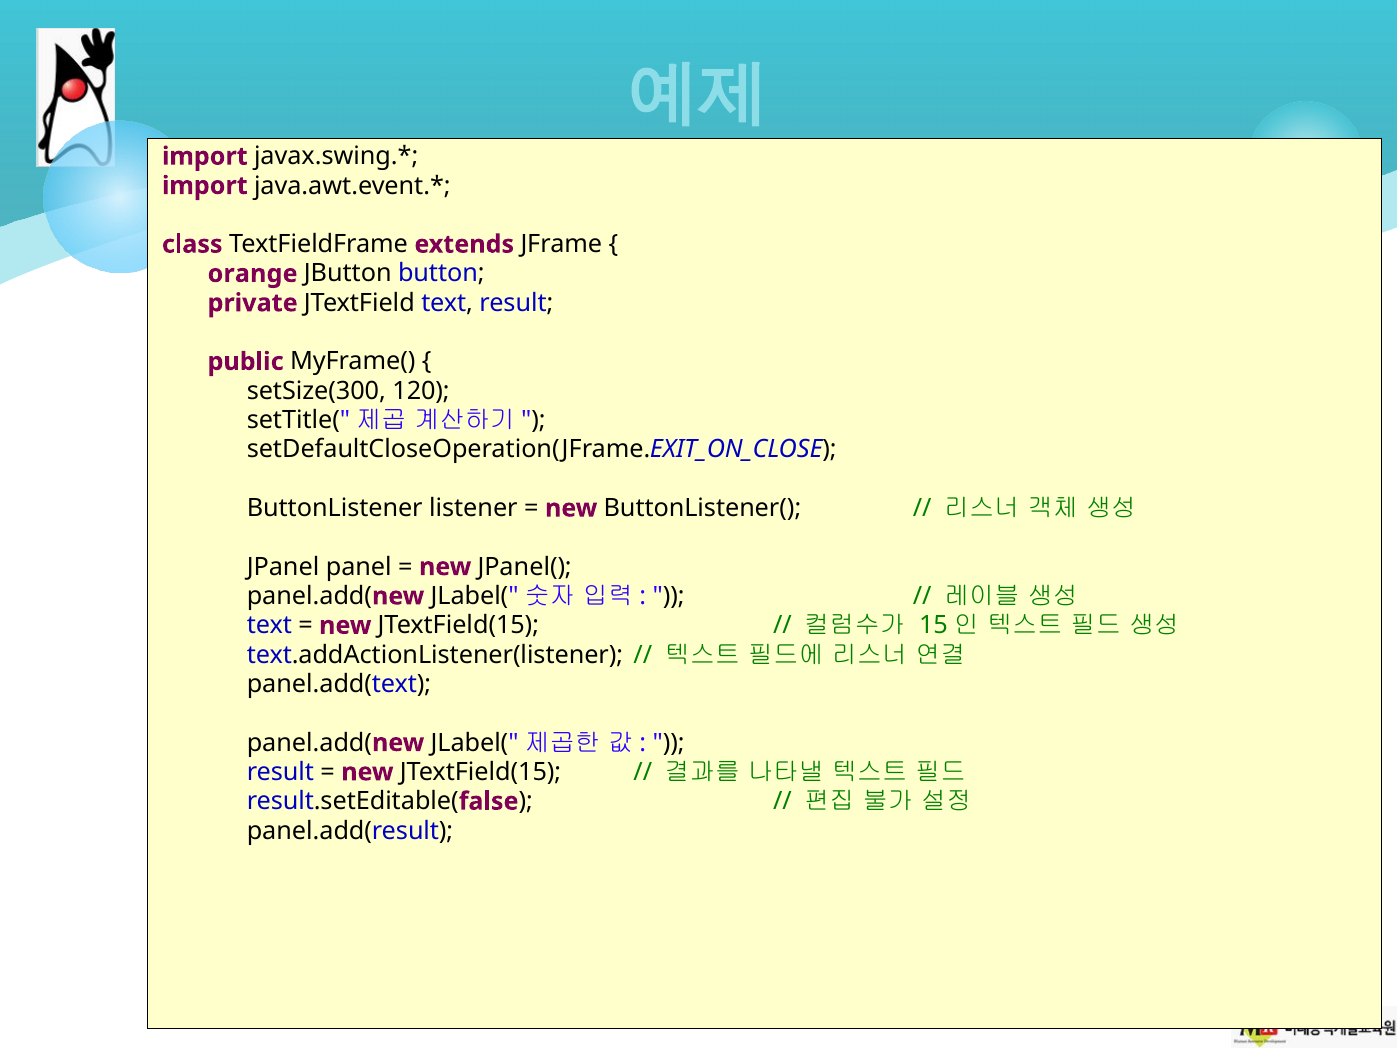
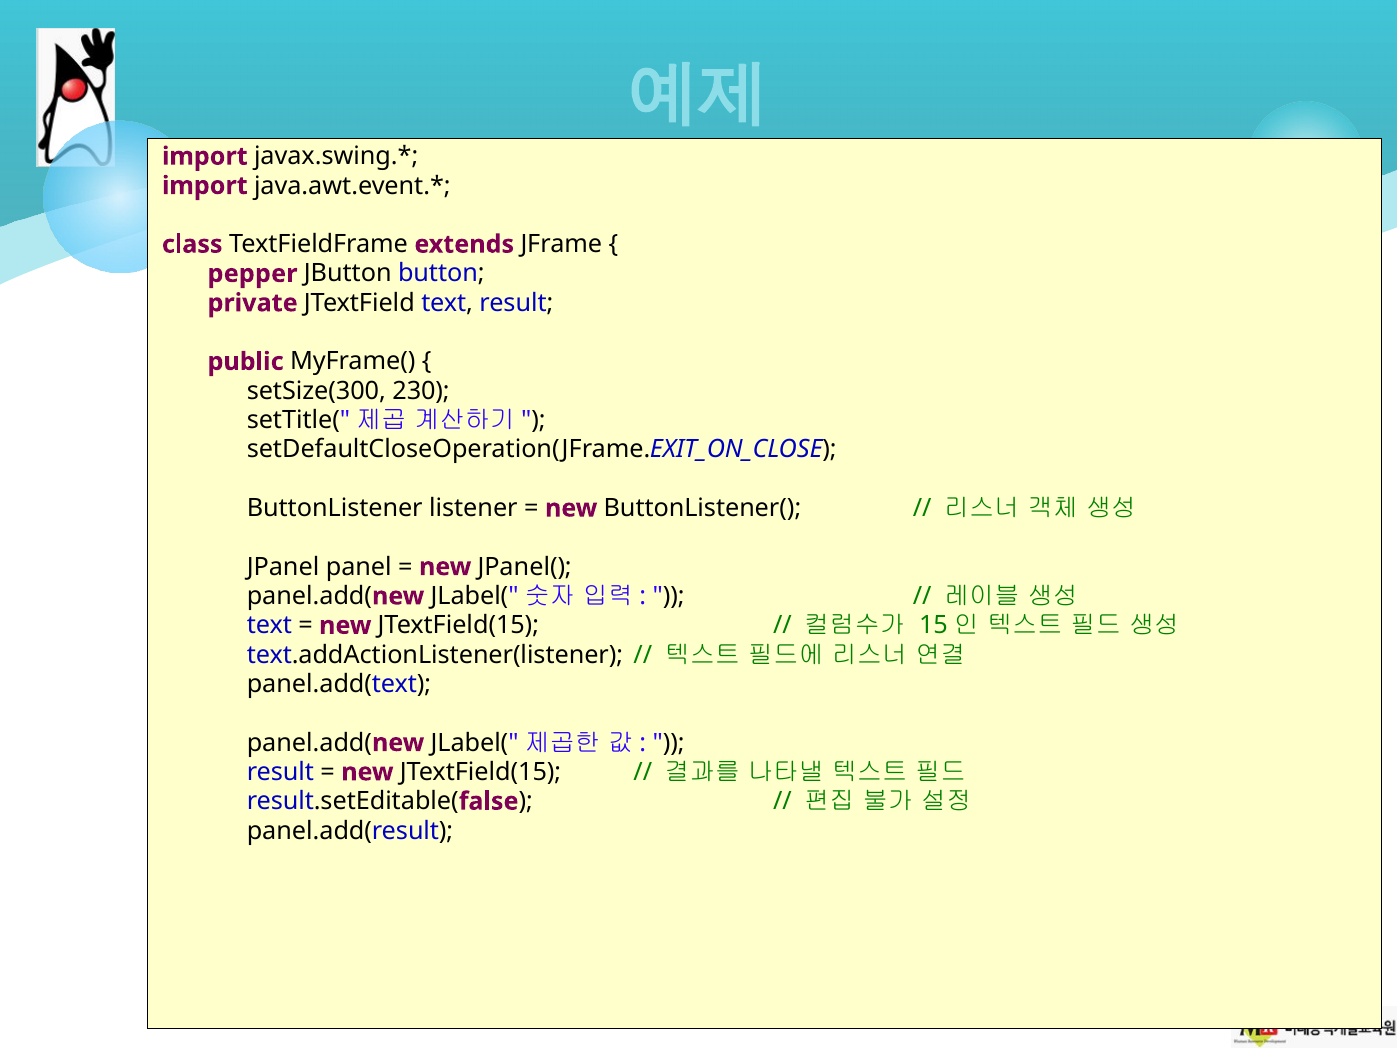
orange: orange -> pepper (253, 274)
120: 120 -> 230 (421, 391)
